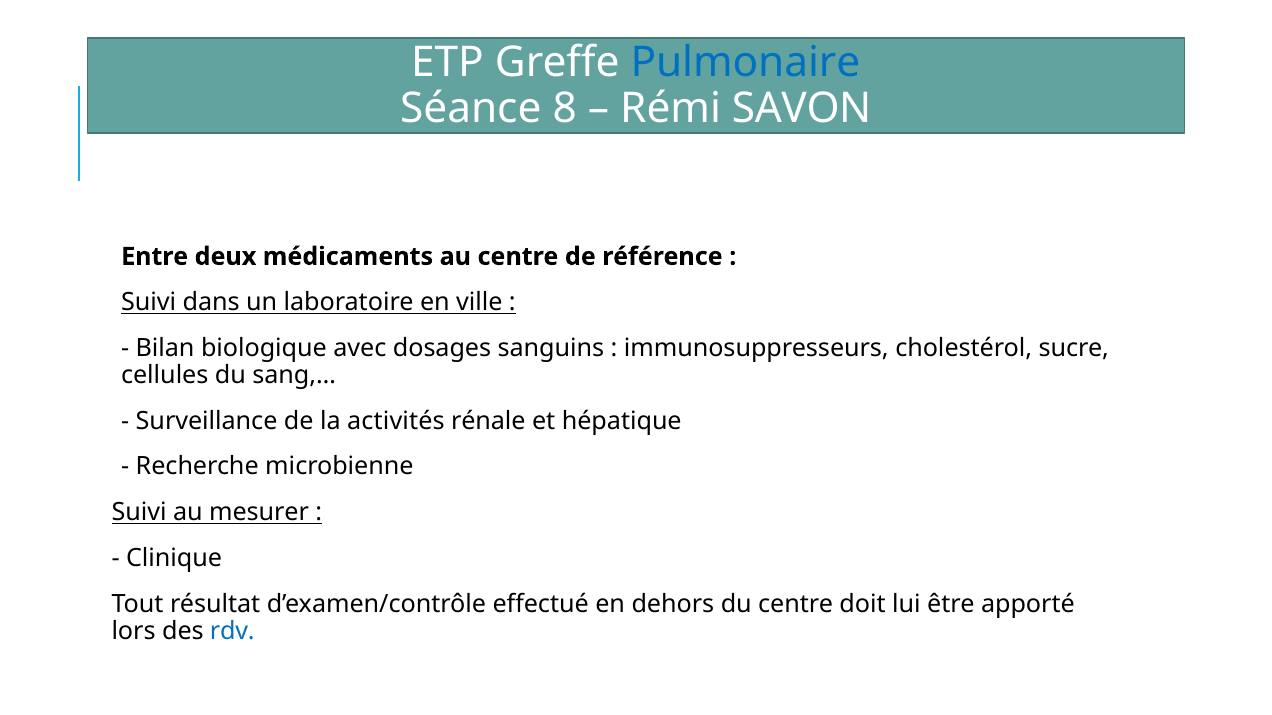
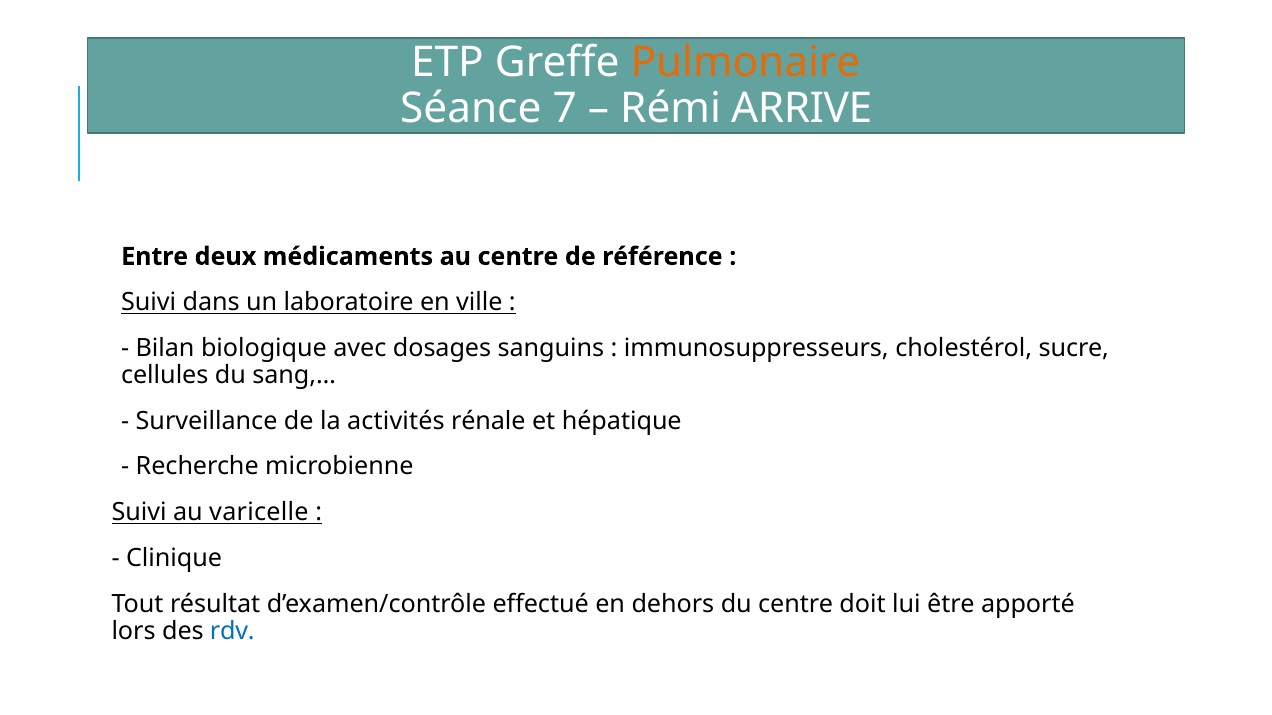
Pulmonaire colour: blue -> orange (745, 62)
8: 8 -> 7 (565, 108)
SAVON: SAVON -> ARRIVE (802, 108)
mesurer: mesurer -> varicelle (259, 513)
